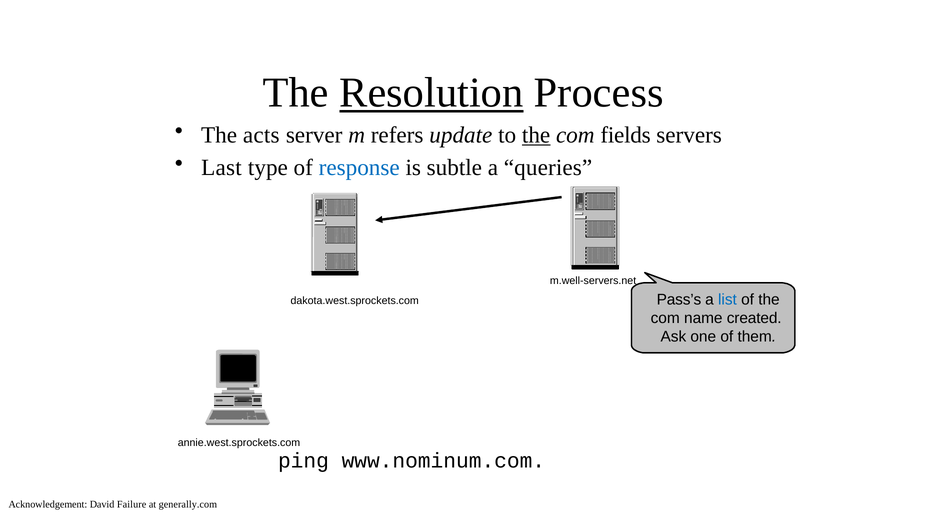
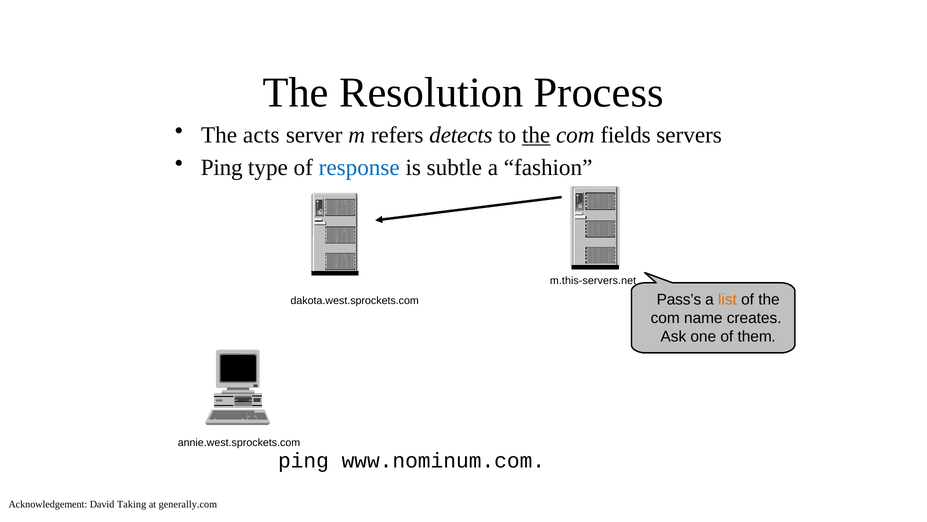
Resolution underline: present -> none (431, 93)
update: update -> detects (461, 135)
Last: Last -> Ping (222, 167)
queries: queries -> fashion (548, 167)
m.well-servers.net: m.well-servers.net -> m.this-servers.net (593, 280)
list colour: blue -> orange (727, 299)
created: created -> creates (754, 318)
Failure: Failure -> Taking (132, 504)
